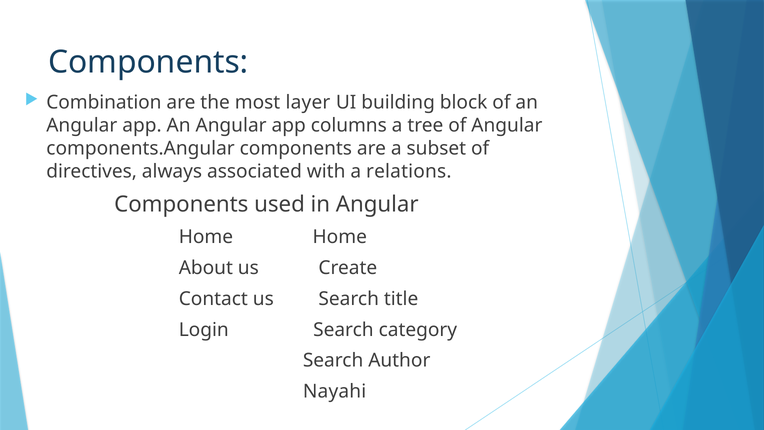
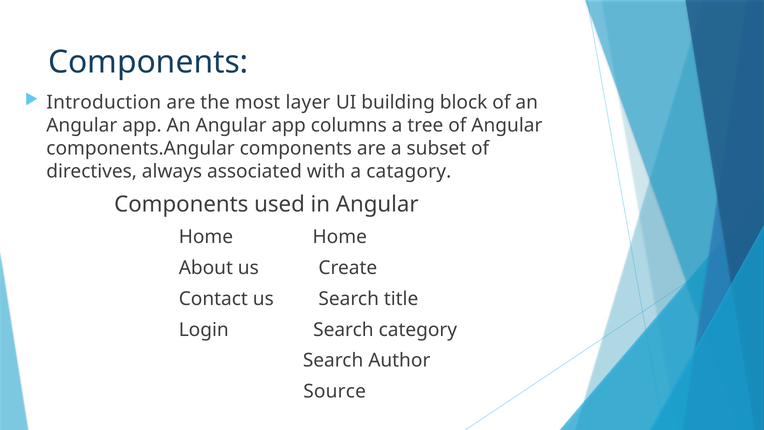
Combination: Combination -> Introduction (104, 103)
relations: relations -> catagory (409, 171)
Nayahi: Nayahi -> Source (335, 391)
